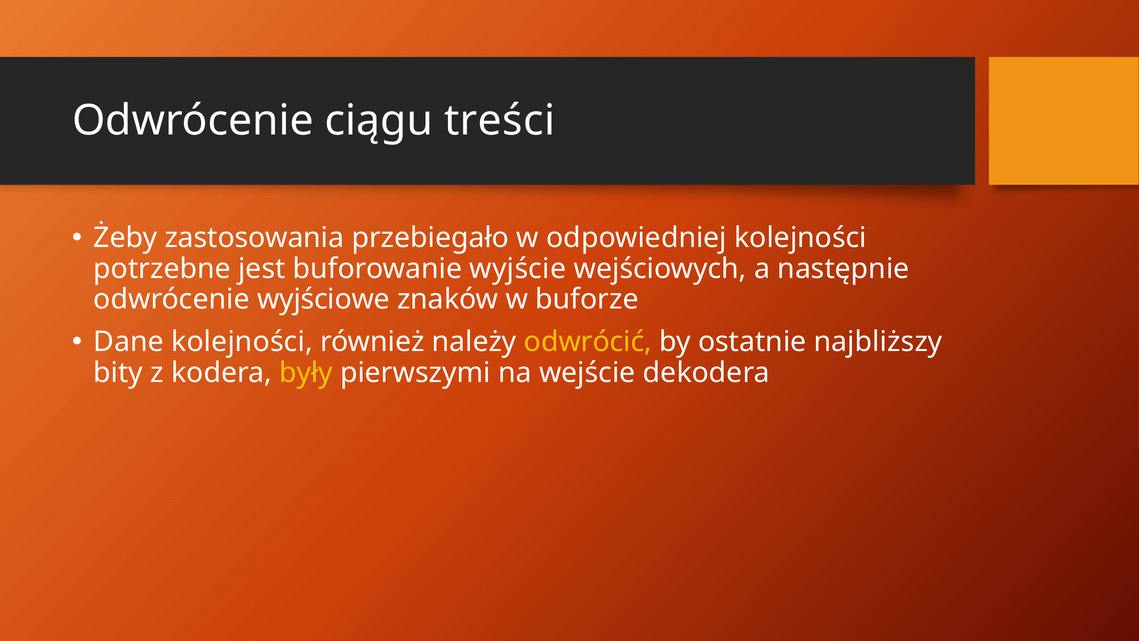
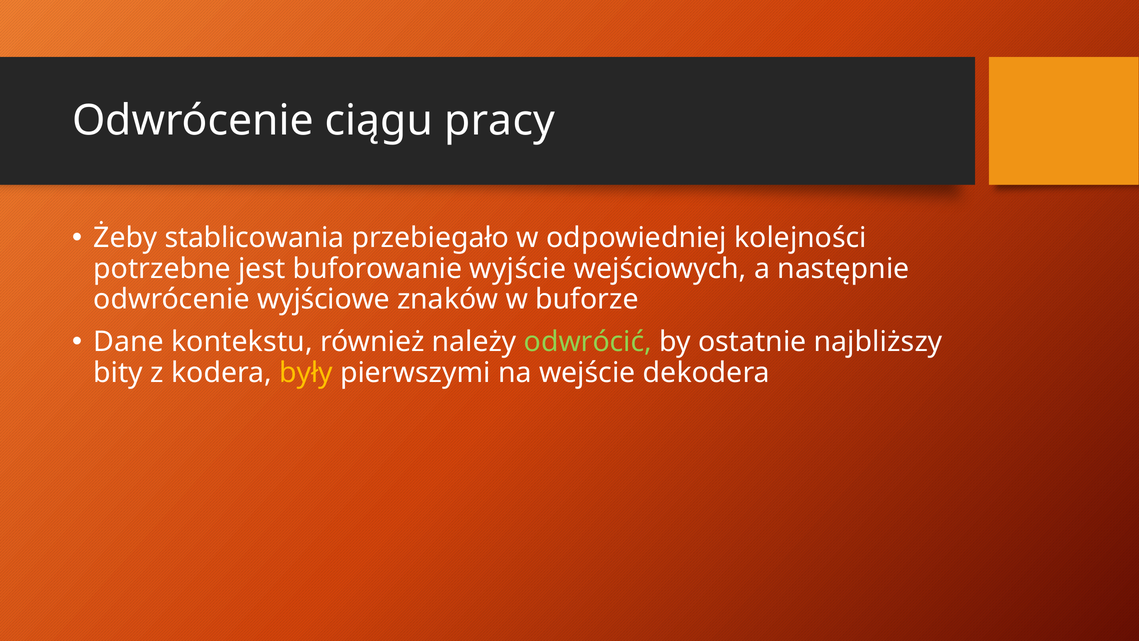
treści: treści -> pracy (500, 121)
zastosowania: zastosowania -> stablicowania (254, 238)
Dane kolejności: kolejności -> kontekstu (242, 342)
odwrócić colour: yellow -> light green (588, 342)
